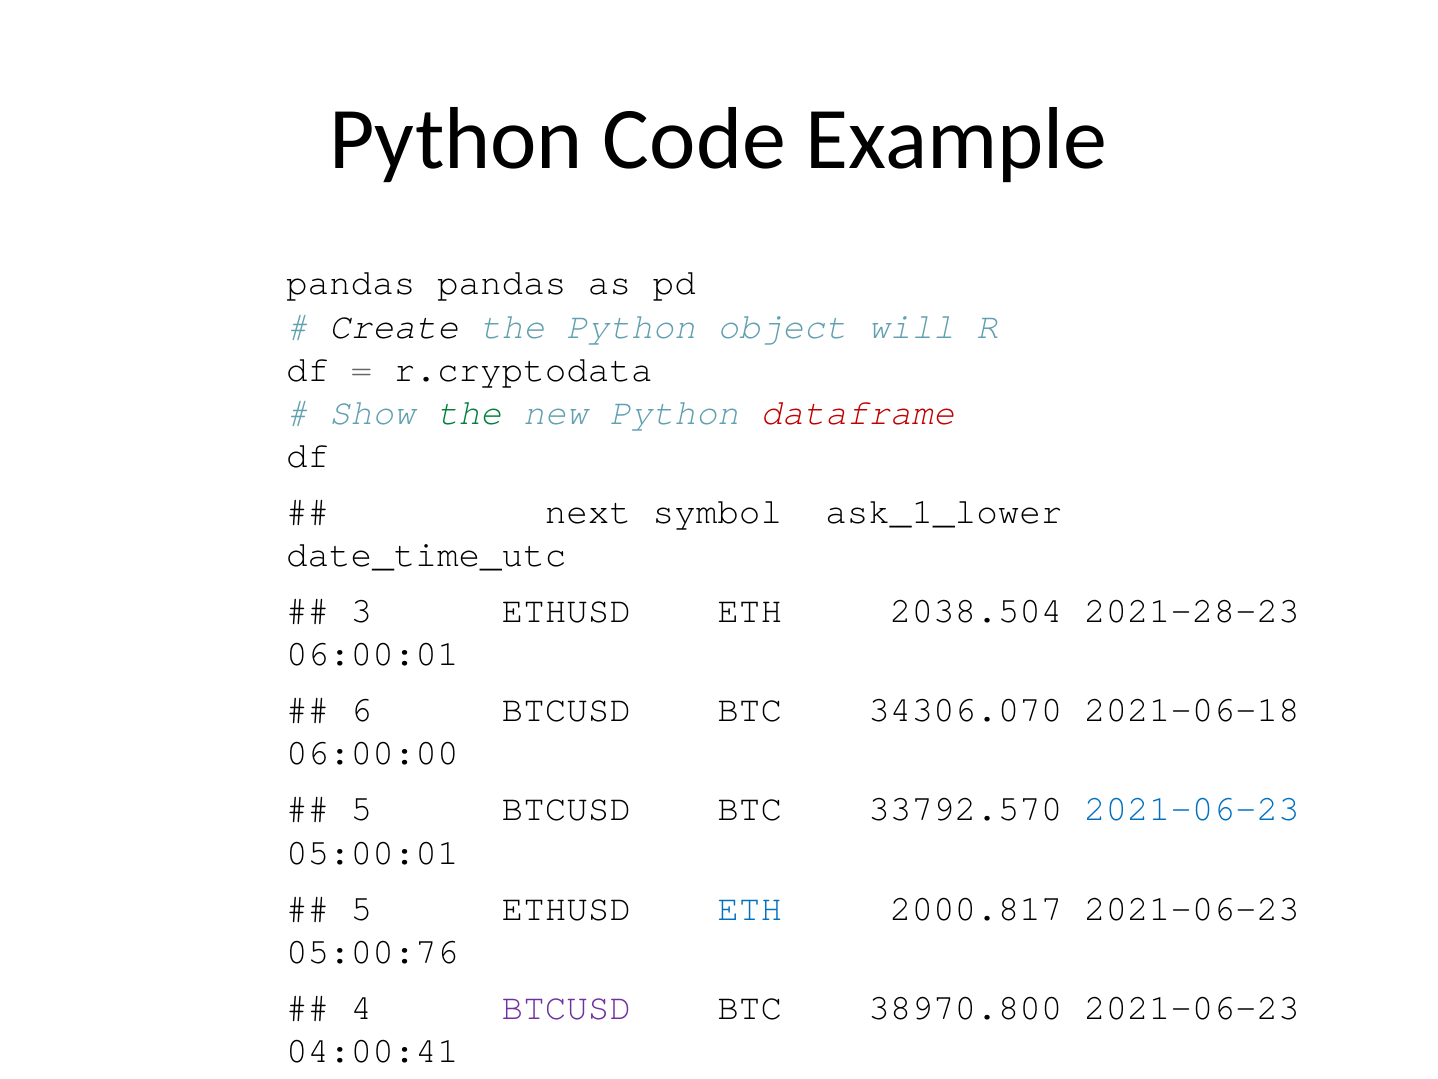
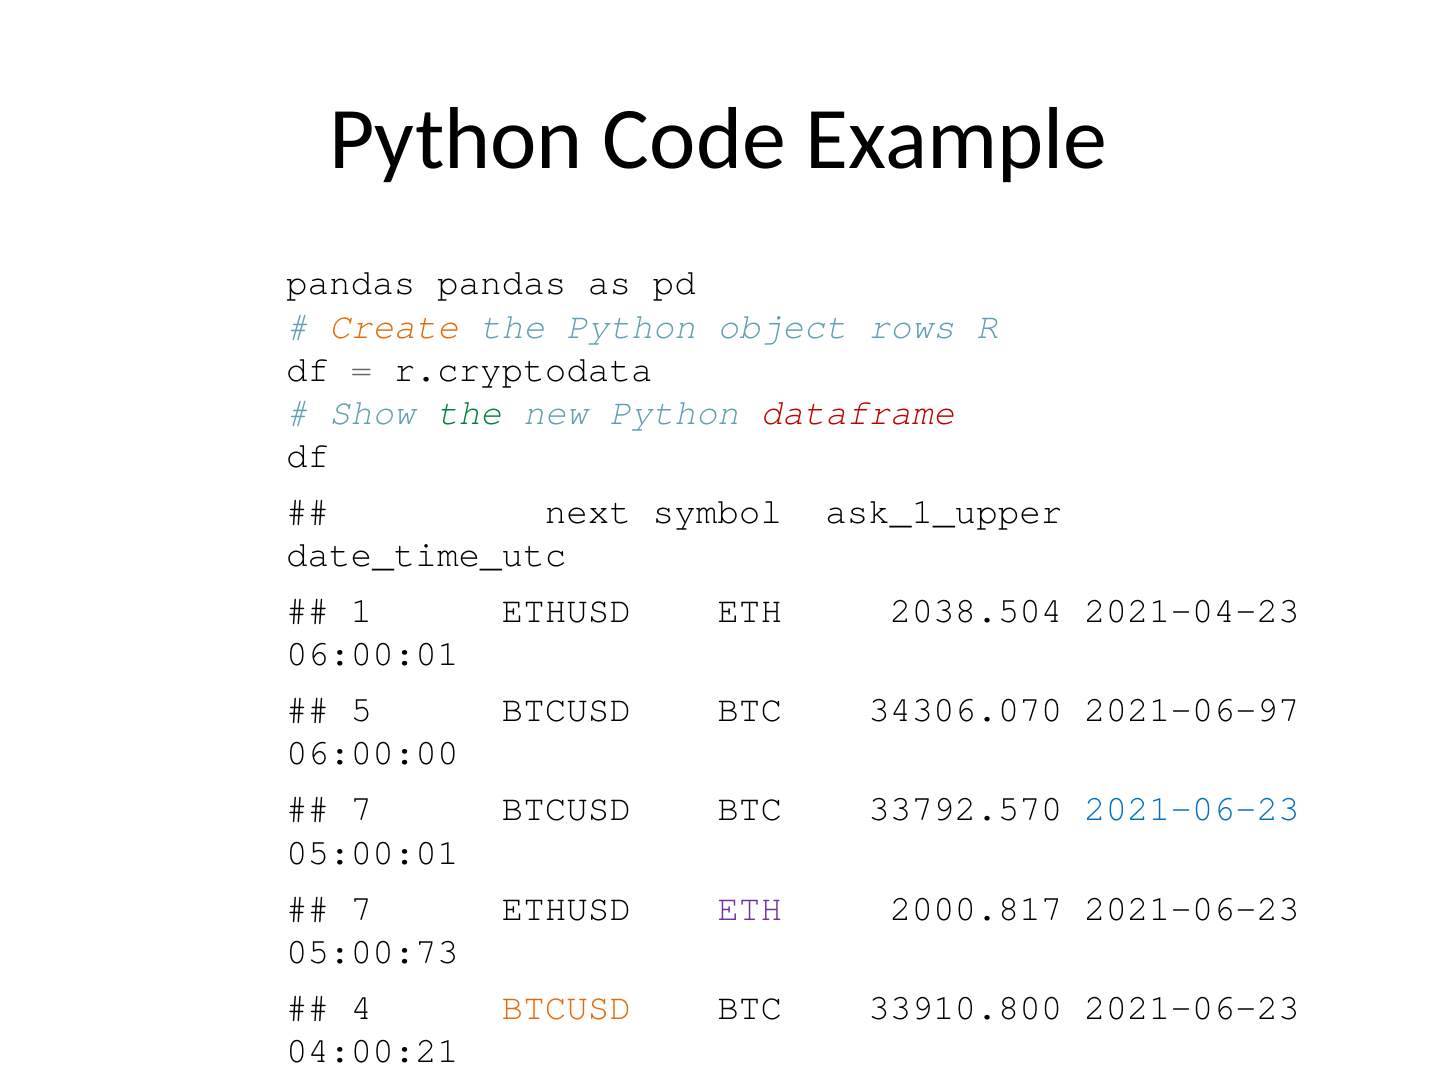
Create colour: black -> orange (394, 326)
object will: will -> rows (912, 326)
ask_1_lower: ask_1_lower -> ask_1_upper (944, 511)
3: 3 -> 1 (362, 610)
2021-28-23: 2021-28-23 -> 2021-04-23 (1192, 610)
6: 6 -> 5 (362, 710)
2021-06-18: 2021-06-18 -> 2021-06-97 (1192, 710)
5: 5 -> 7 (362, 809)
5: 5 -> 7 (362, 908)
ETH colour: blue -> purple (750, 908)
05:00:76: 05:00:76 -> 05:00:73 (372, 951)
BTCUSD colour: purple -> orange (566, 1007)
38970.800: 38970.800 -> 33910.800 (965, 1007)
04:00:41: 04:00:41 -> 04:00:21 (372, 1050)
